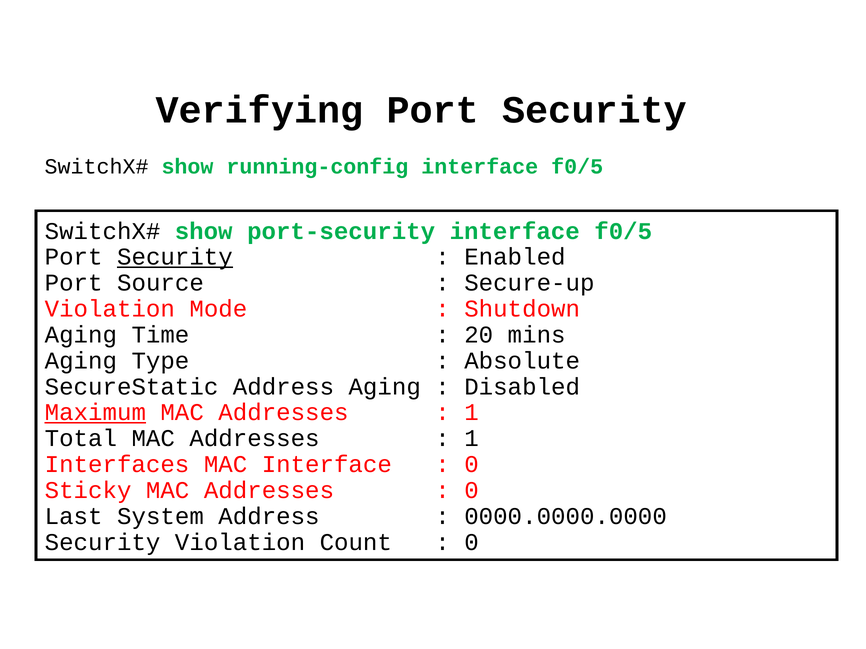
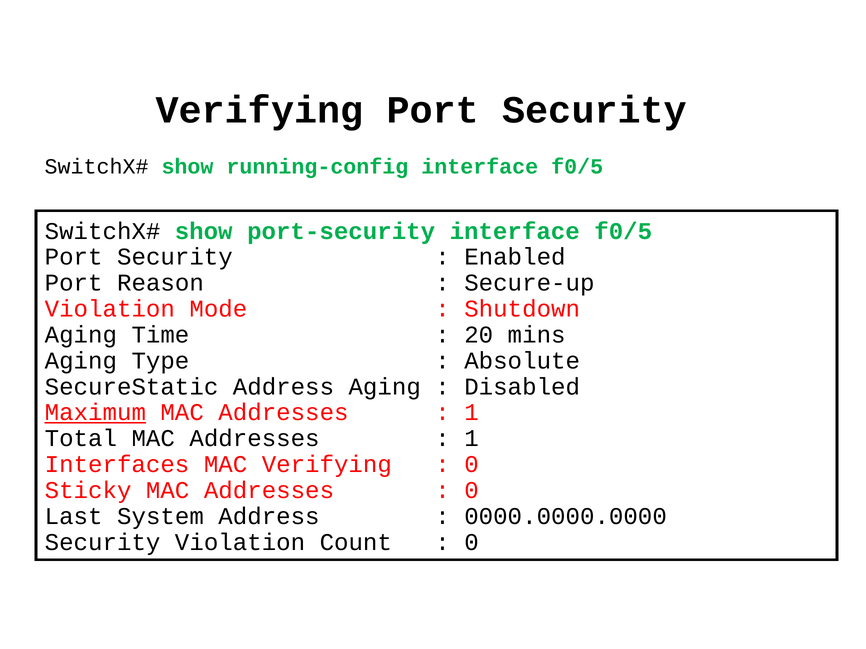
Security underline: present -> none (175, 257)
Source: Source -> Reason (160, 283)
MAC Interface: Interface -> Verifying (327, 465)
